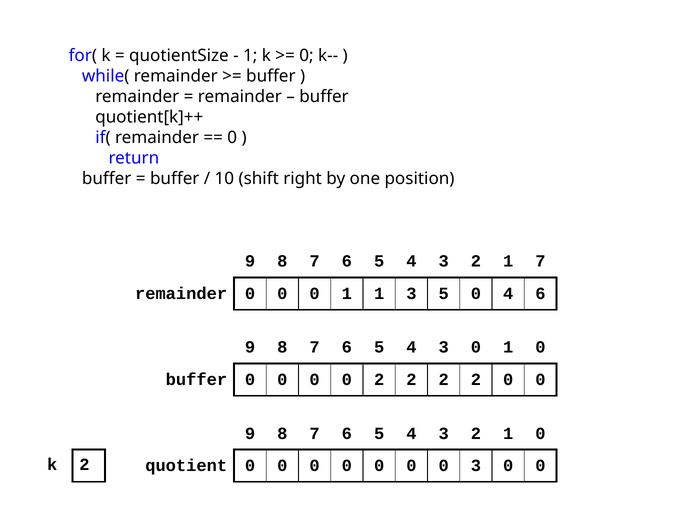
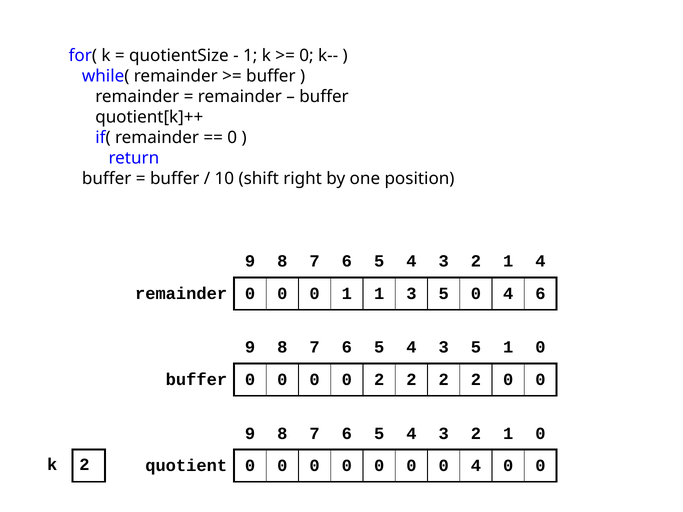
1 7: 7 -> 4 (540, 261)
4 3 0: 0 -> 5 (476, 348)
0 0 3: 3 -> 4 (476, 466)
